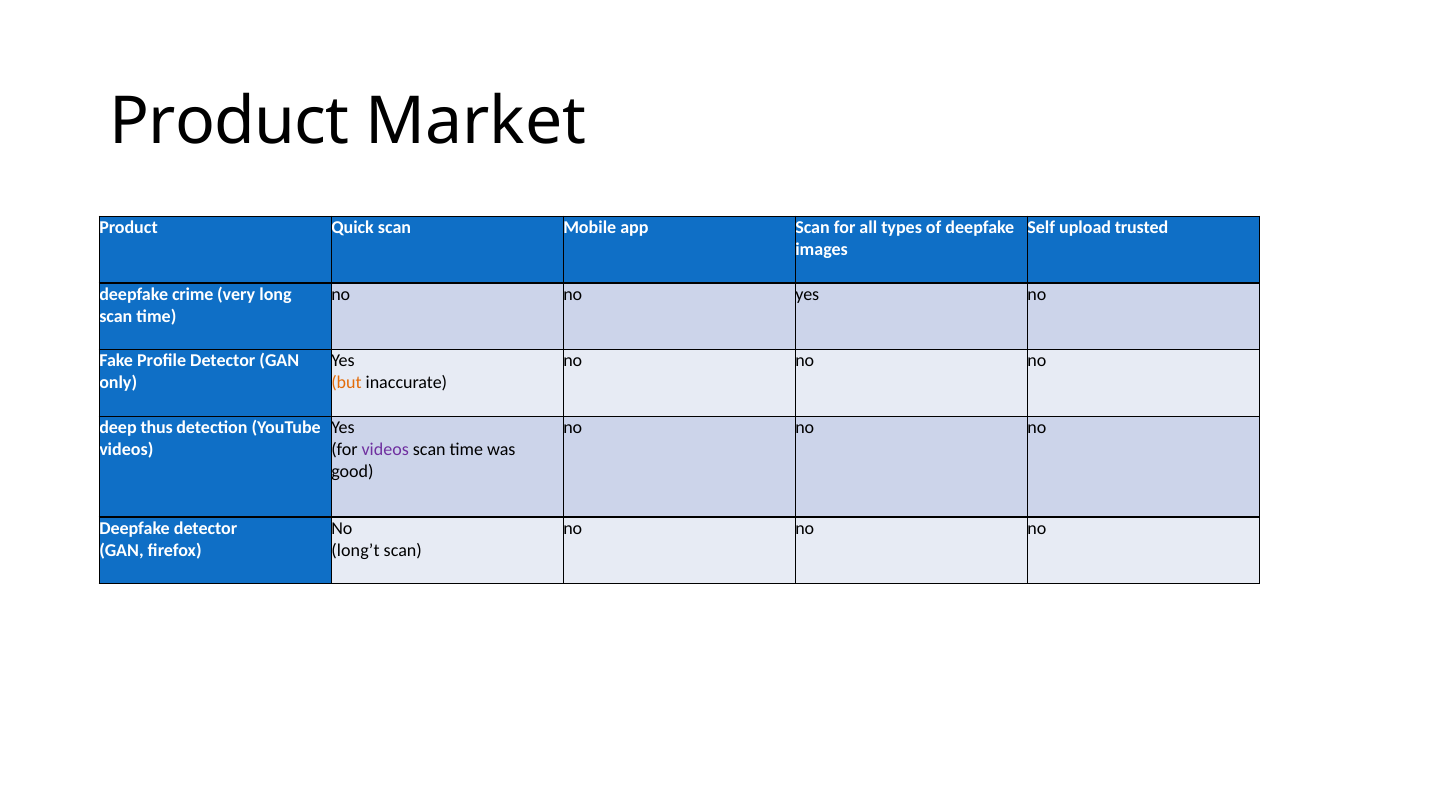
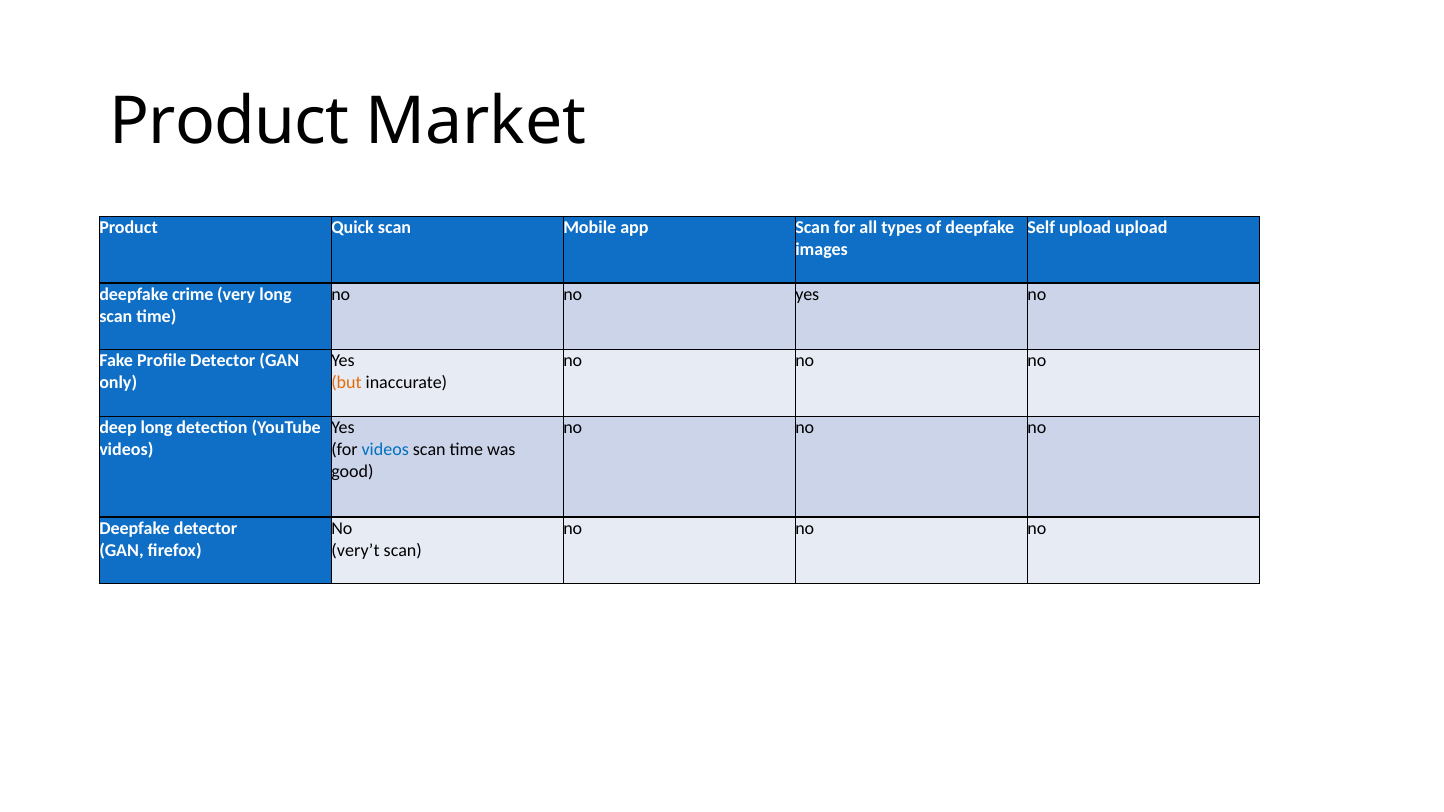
upload trusted: trusted -> upload (1141, 227)
deep thus: thus -> long (157, 428)
videos colour: purple -> blue (385, 450)
long’t: long’t -> very’t (355, 550)
